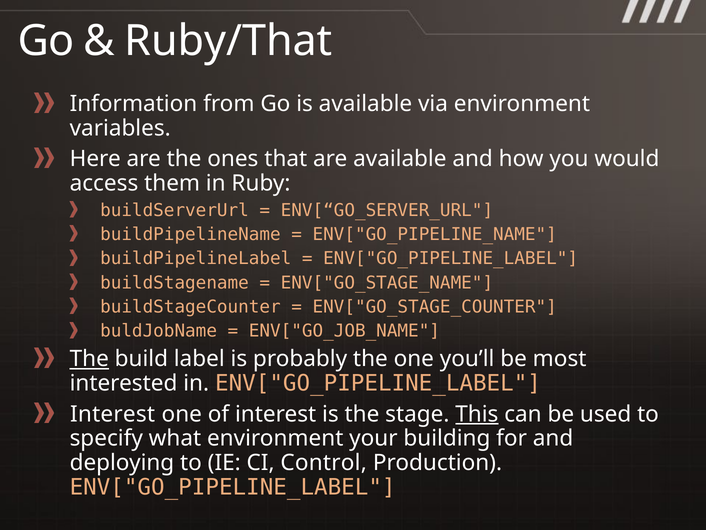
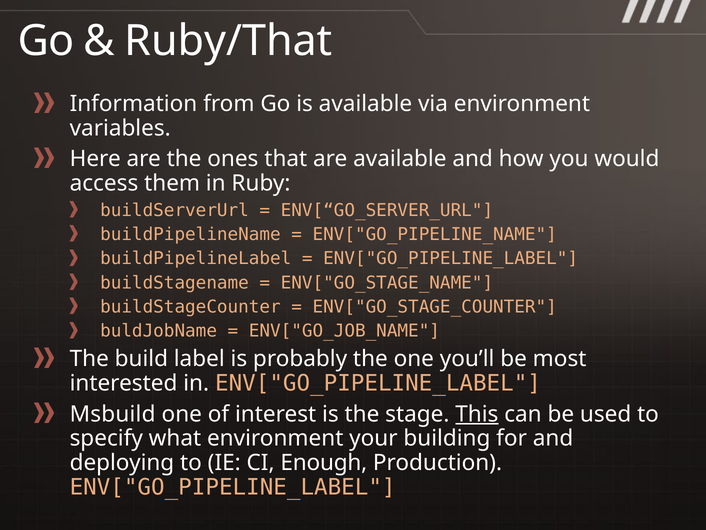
The underline: present -> none (89, 359)
Interest: Interest -> Msbuild (113, 414)
Control: Control -> Enough (324, 462)
